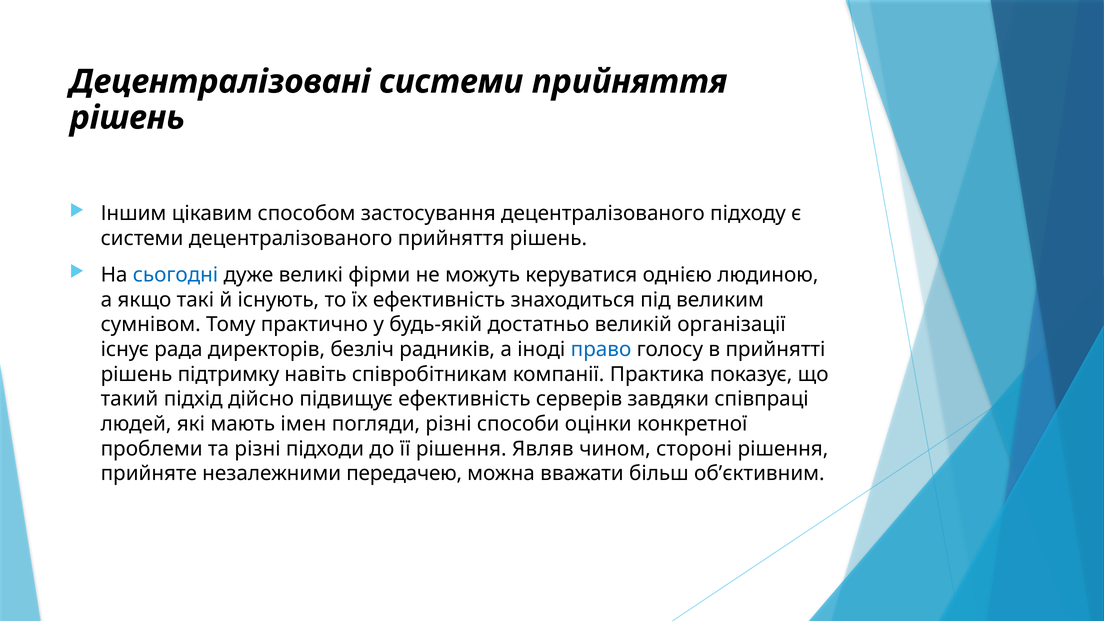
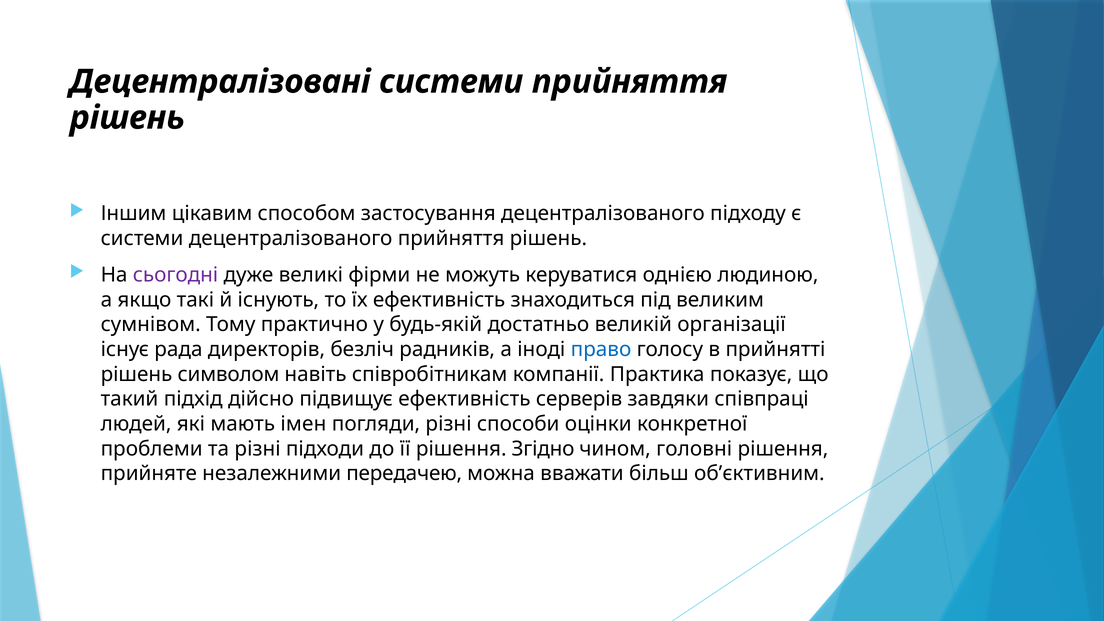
сьогодні colour: blue -> purple (175, 275)
підтримку: підтримку -> символом (229, 374)
Являв: Являв -> Згідно (543, 449)
стороні: стороні -> головні (694, 449)
